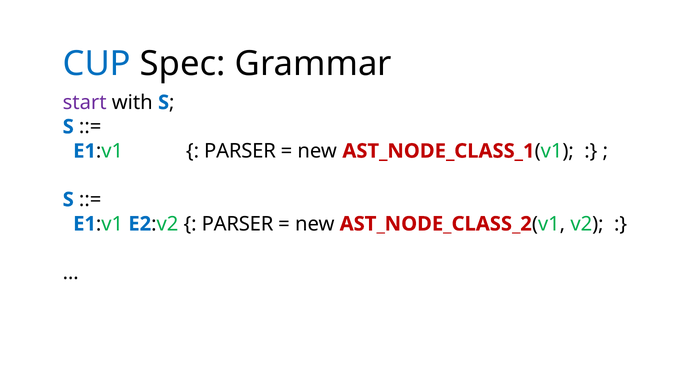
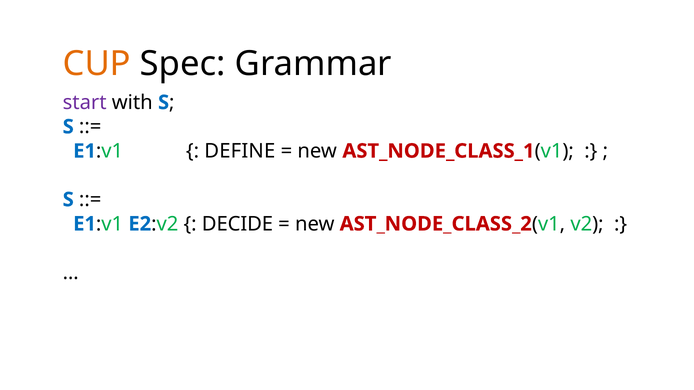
CUP colour: blue -> orange (97, 64)
PARSER: PARSER -> DEFINE (240, 151)
PARSER: PARSER -> DECIDE (237, 224)
